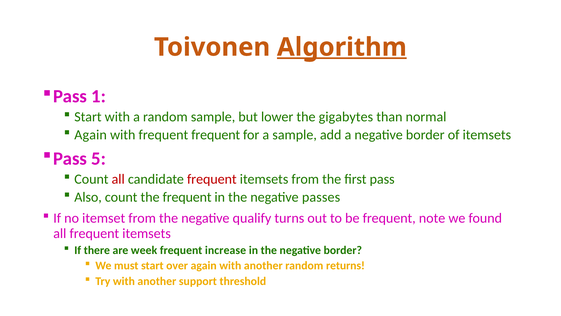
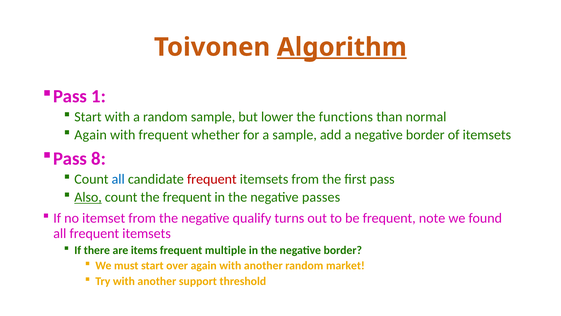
gigabytes: gigabytes -> functions (346, 117)
frequent frequent: frequent -> whether (216, 135)
5: 5 -> 8 (99, 158)
all colour: red -> blue (118, 179)
Also underline: none -> present (88, 197)
week: week -> items (144, 250)
increase: increase -> multiple (226, 250)
returns: returns -> market (345, 265)
